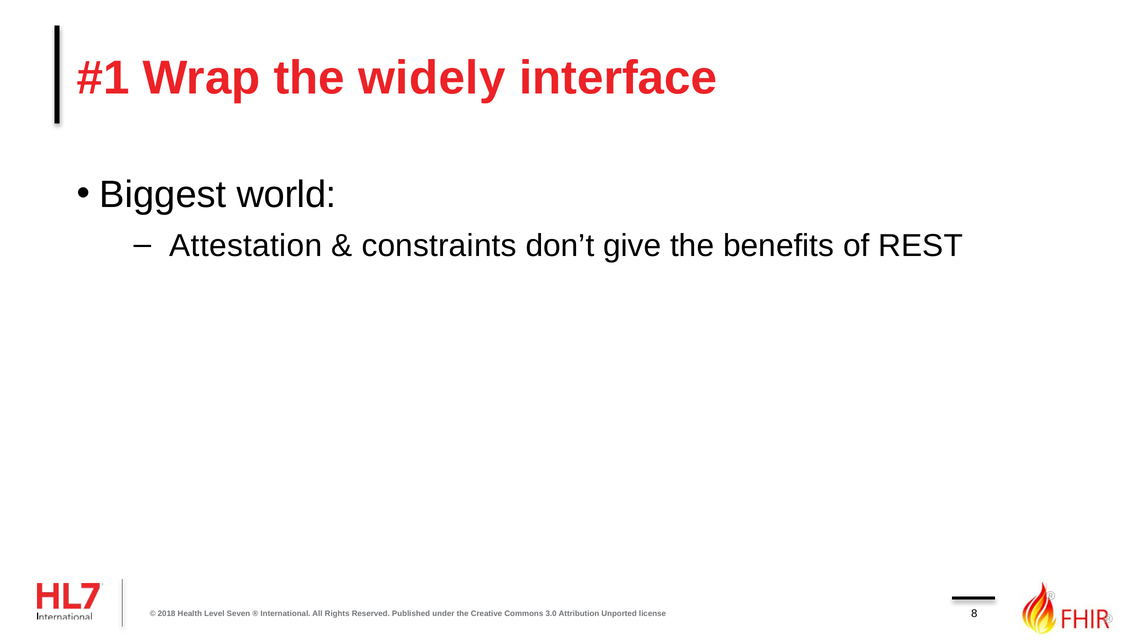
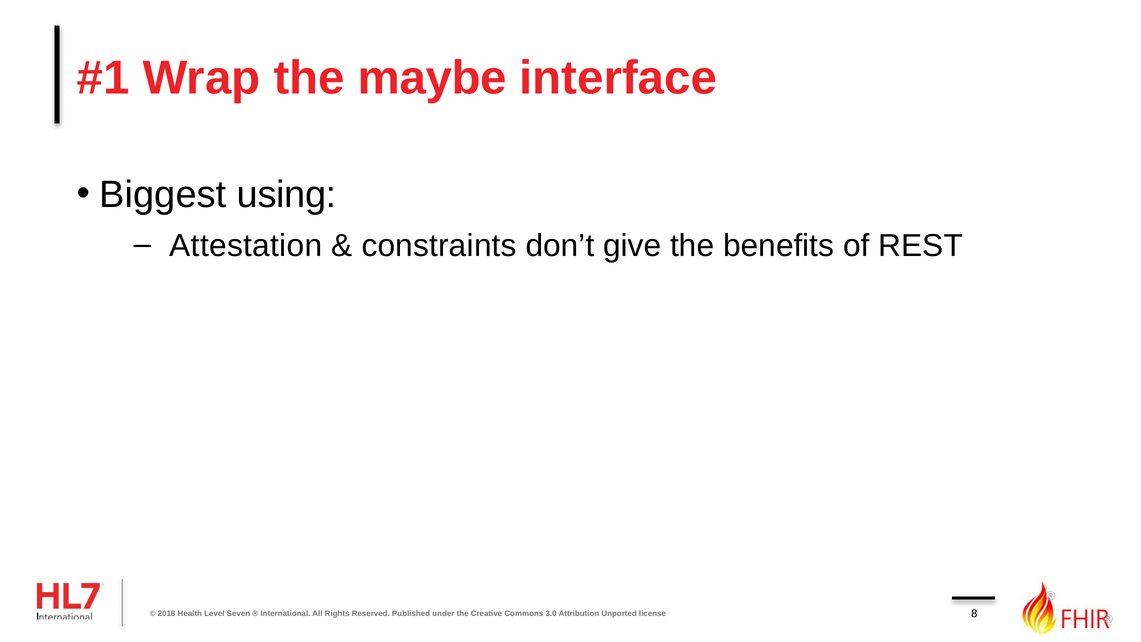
widely: widely -> maybe (432, 78)
world: world -> using (287, 195)
